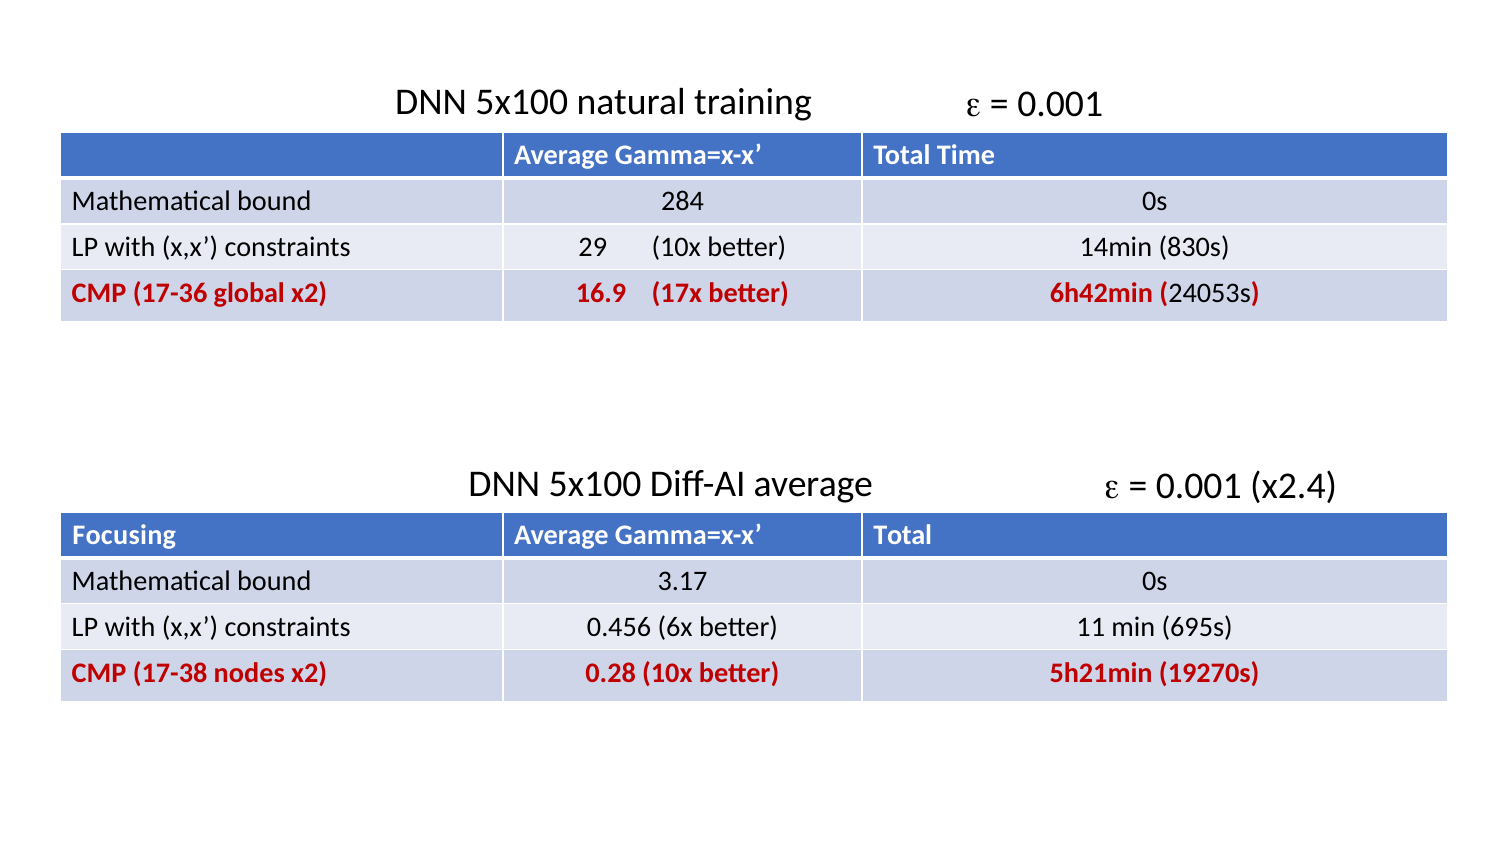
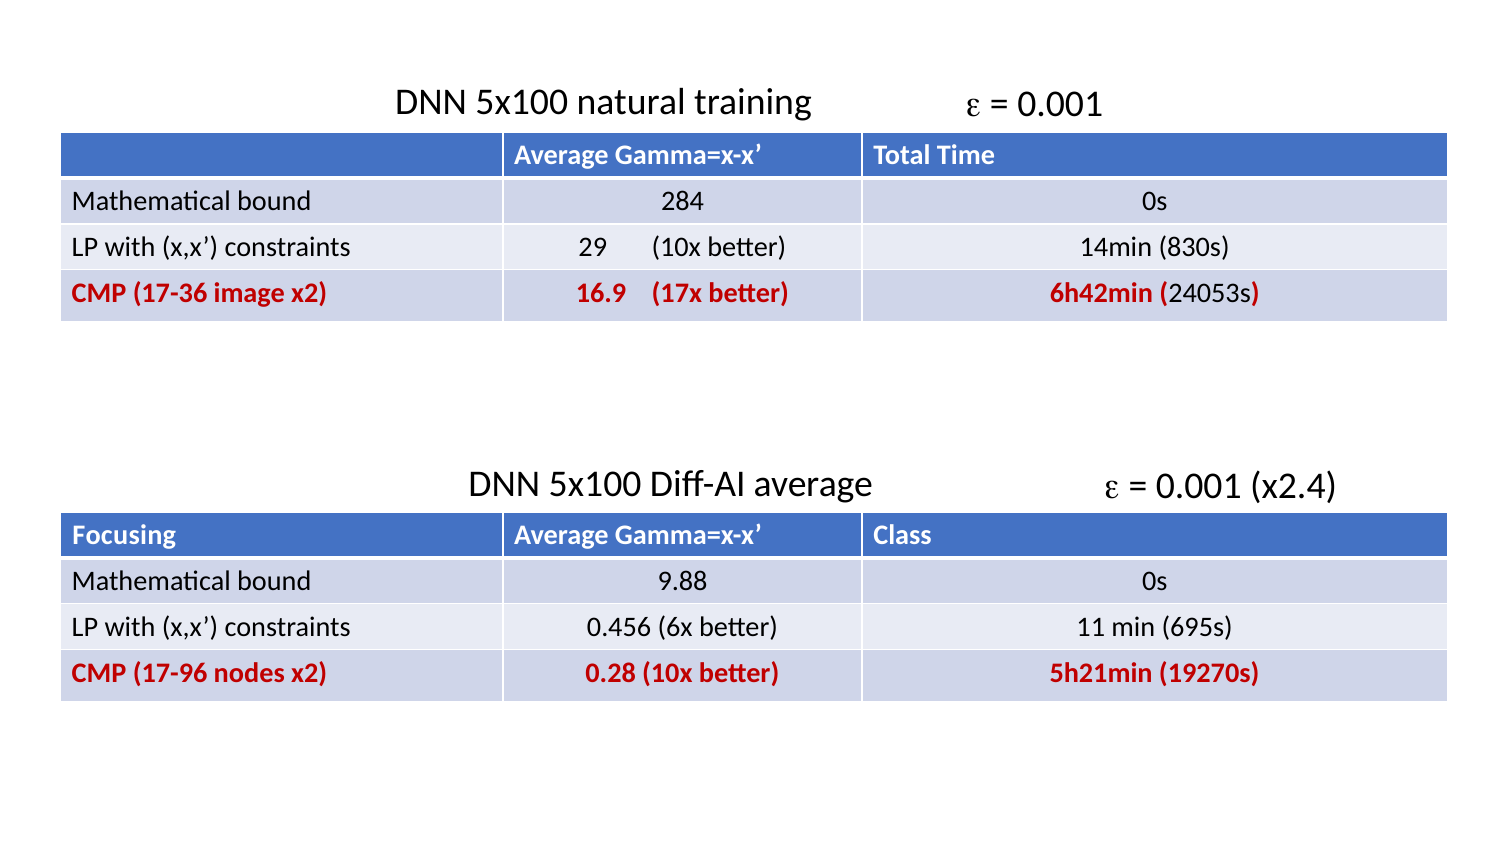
global: global -> image (249, 293)
Total: Total -> Class (903, 535)
3.17: 3.17 -> 9.88 (682, 581)
17-38: 17-38 -> 17-96 (170, 673)
